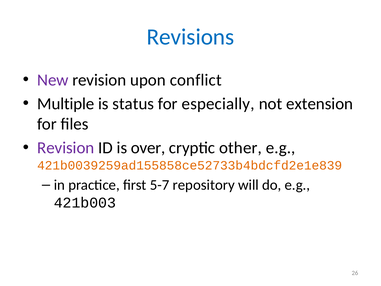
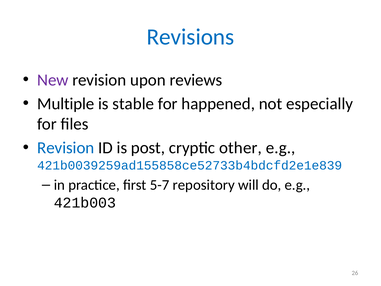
conflict: conflict -> reviews (196, 80)
status: status -> stable (133, 104)
especially: especially -> happened (218, 104)
extension: extension -> especially (320, 104)
Revision colour: purple -> blue (66, 148)
over: over -> post (148, 148)
421b0039259ad155858ce52733b4bdcfd2e1e839 colour: orange -> blue (190, 165)
